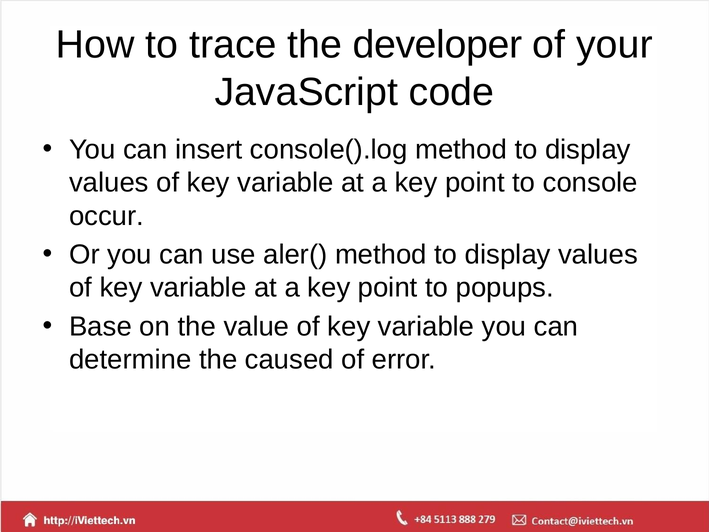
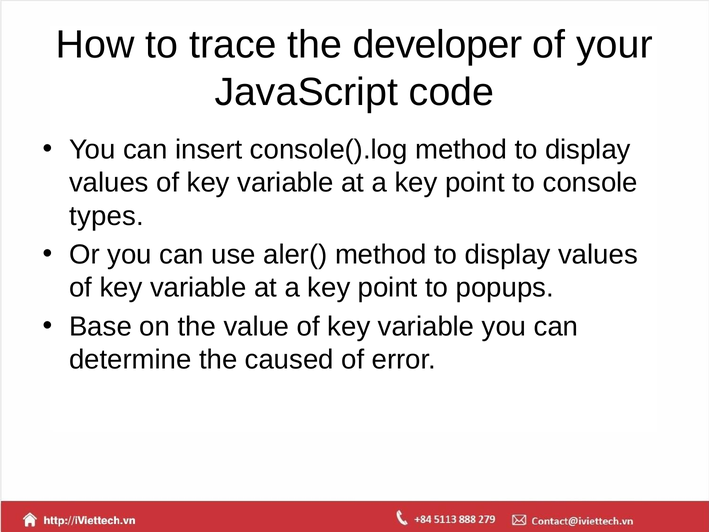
occur: occur -> types (107, 216)
